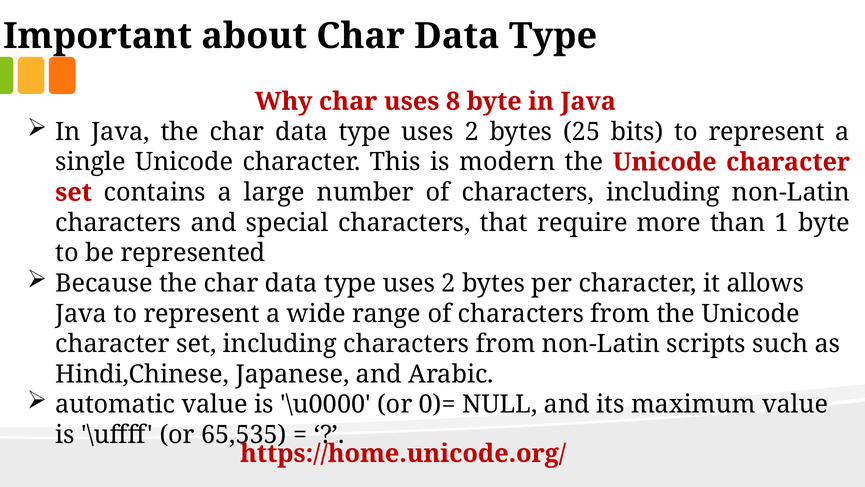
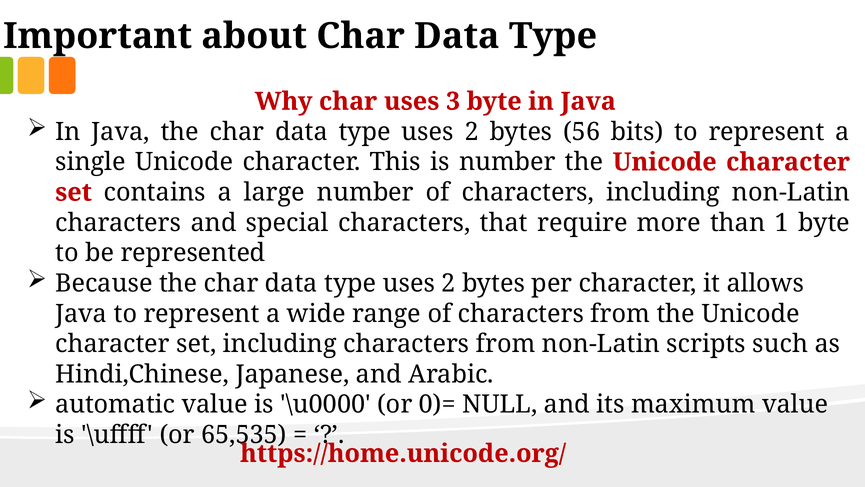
8: 8 -> 3 (453, 101)
25: 25 -> 56 (582, 132)
is modern: modern -> number (507, 162)
